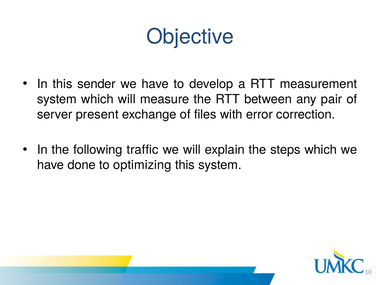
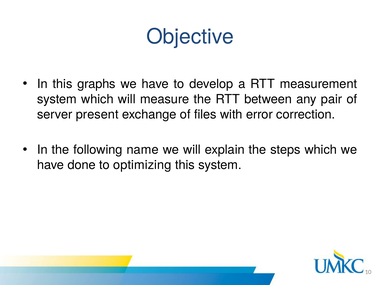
sender: sender -> graphs (97, 84)
traffic: traffic -> name (143, 150)
